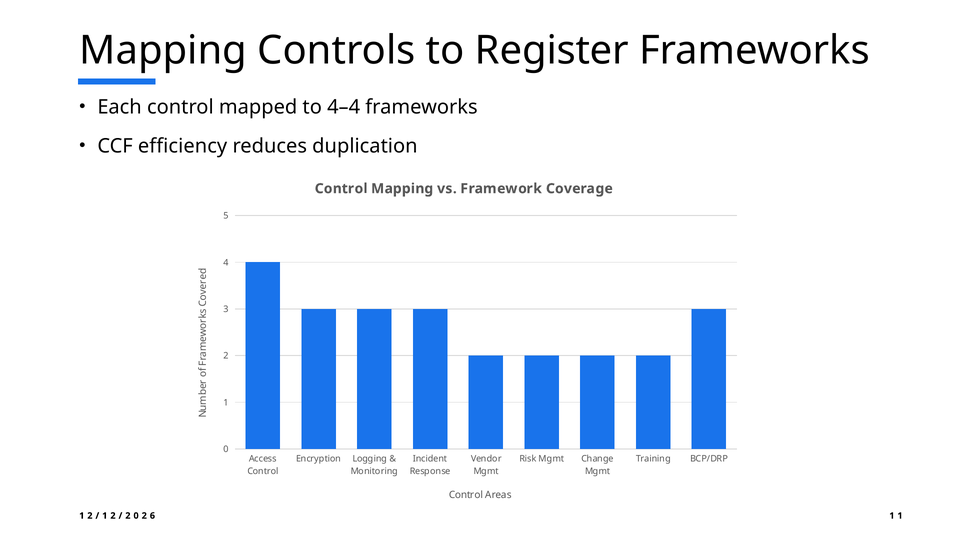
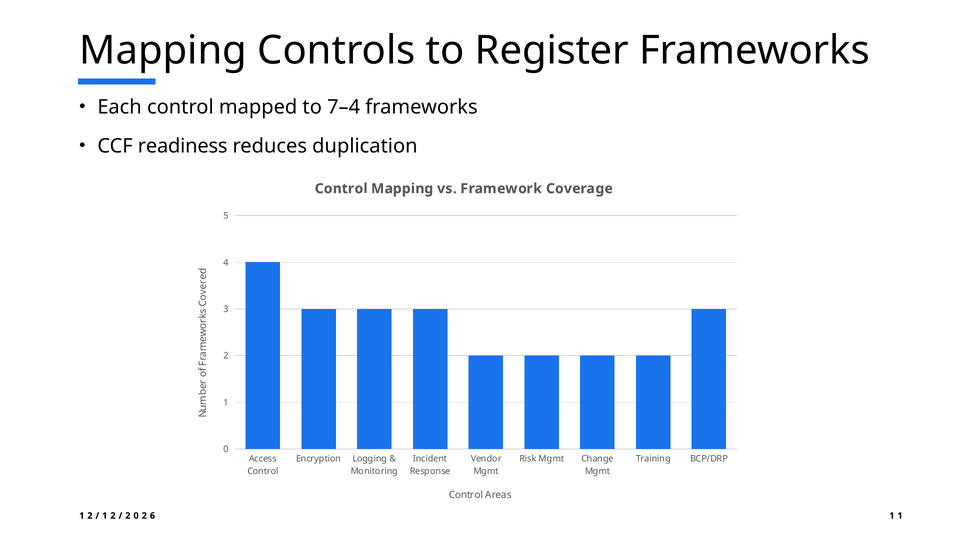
4–4: 4–4 -> 7–4 (344, 107)
efficiency: efficiency -> readiness (183, 146)
